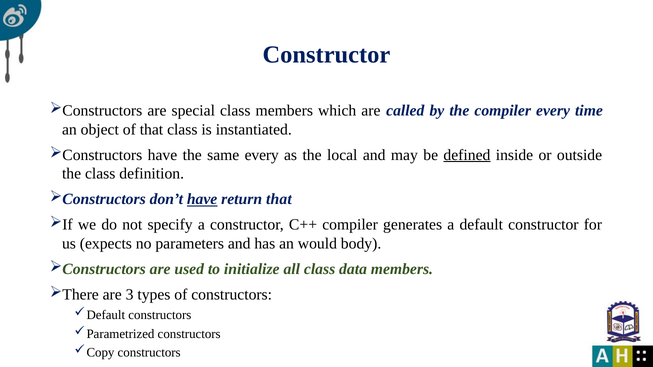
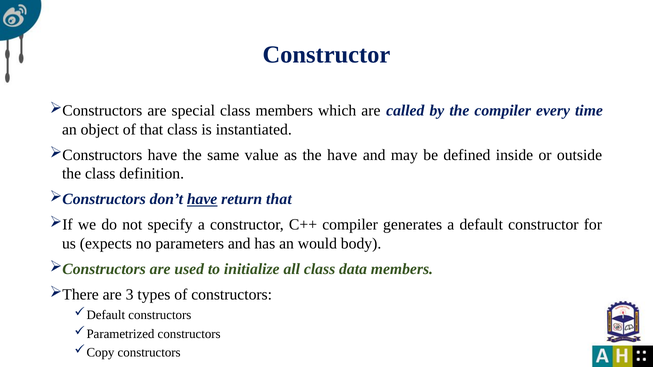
same every: every -> value (262, 155)
the local: local -> have (342, 155)
defined underline: present -> none (467, 155)
